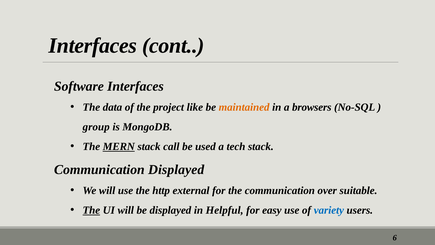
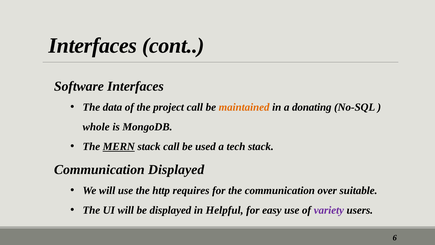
project like: like -> call (195, 107)
browsers: browsers -> donating (312, 107)
group: group -> whole (96, 127)
external: external -> requires (191, 190)
The underline: present -> none (91, 210)
variety colour: blue -> purple (329, 210)
